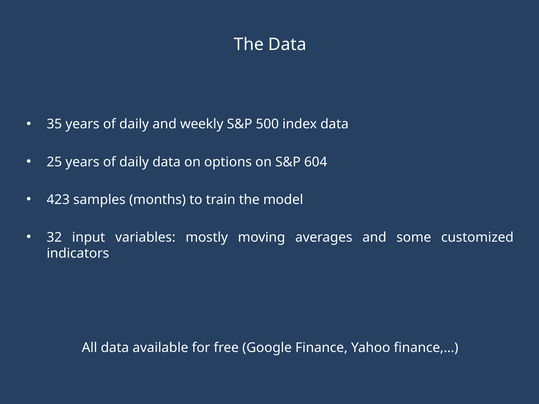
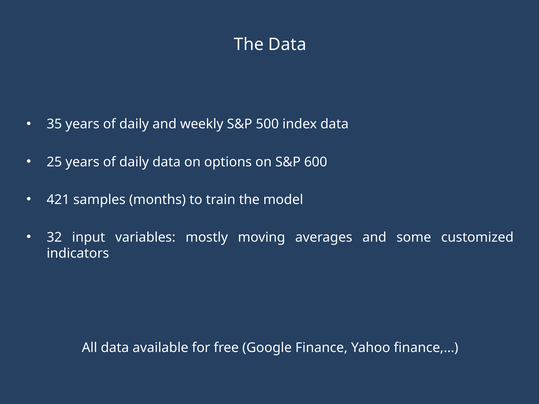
604: 604 -> 600 (316, 162)
423: 423 -> 421 (58, 200)
